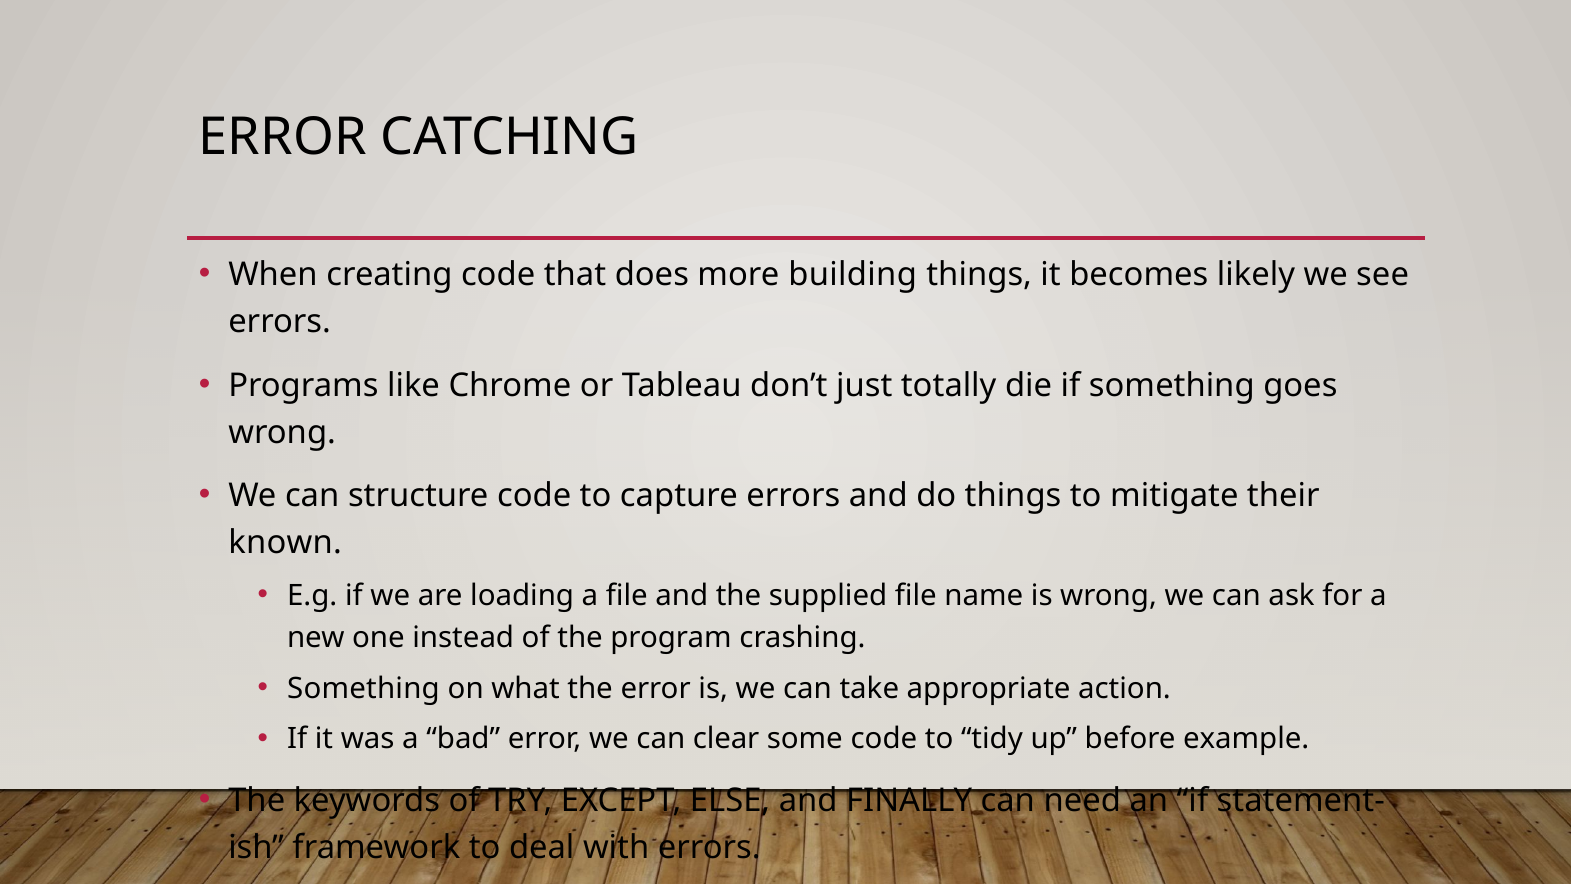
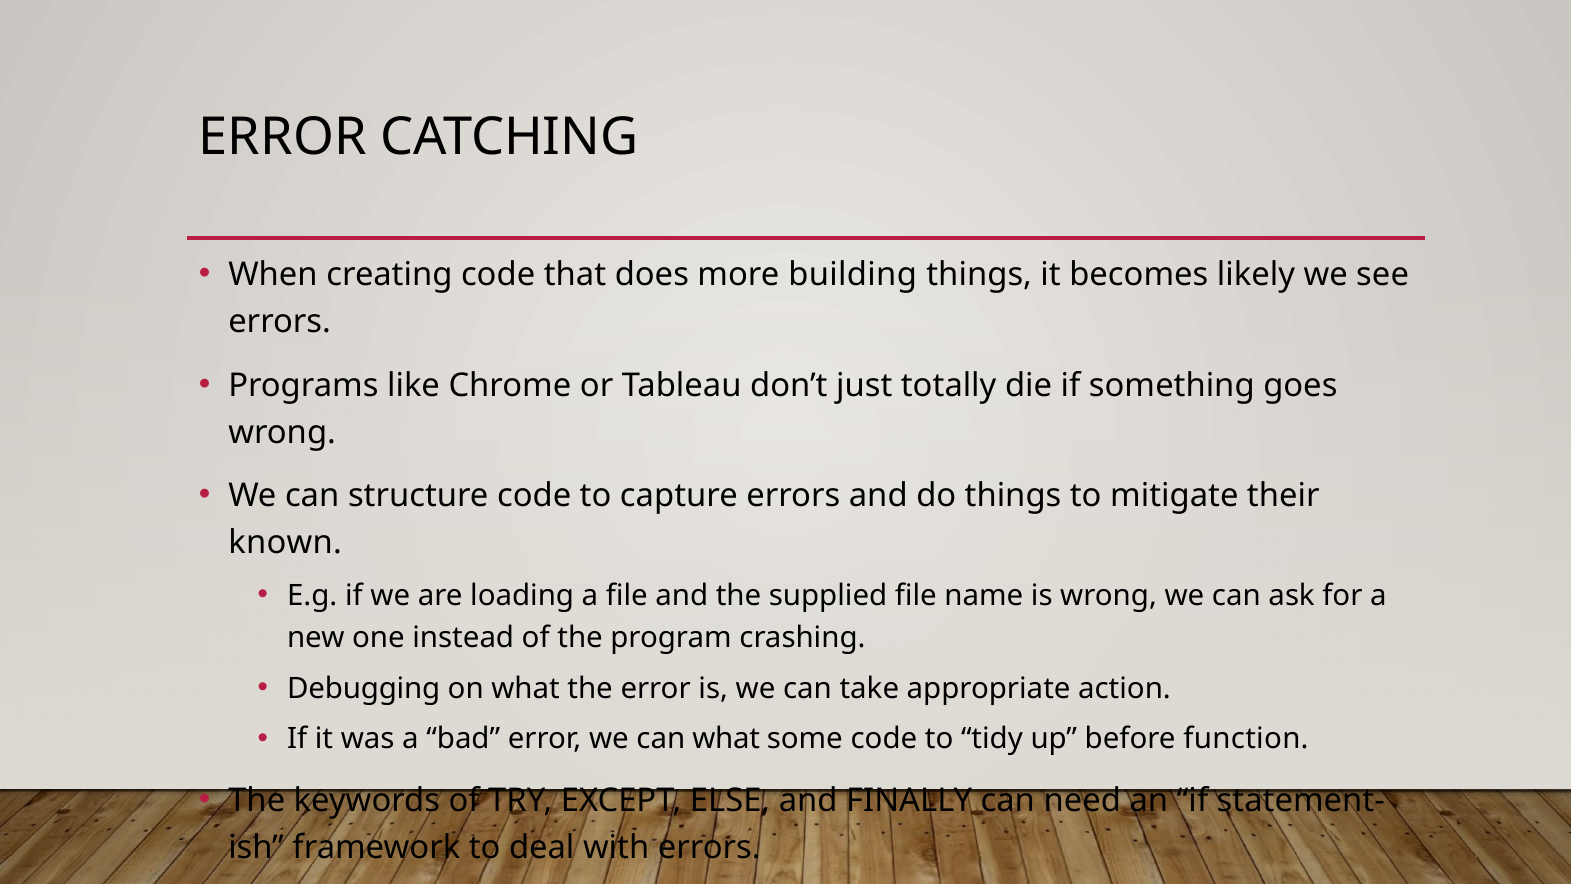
Something: Something -> Debugging (364, 688)
can clear: clear -> what (726, 739)
example: example -> function (1246, 739)
